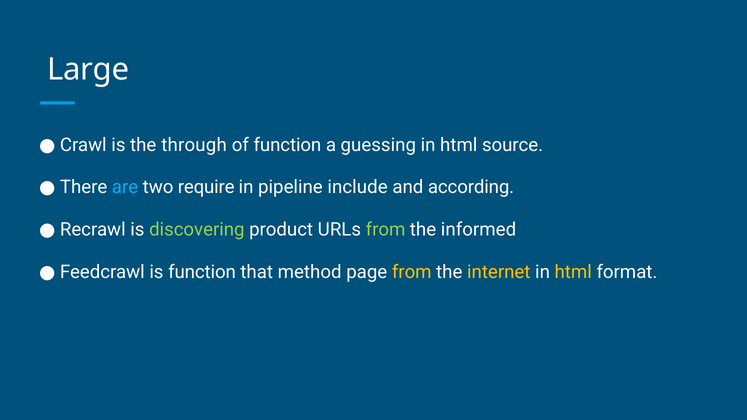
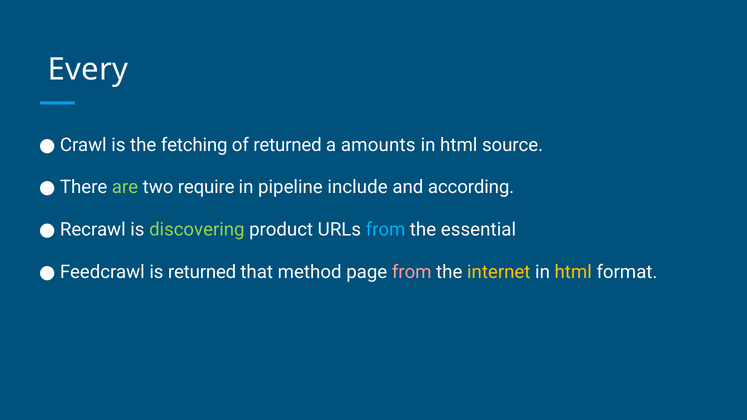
Large: Large -> Every (88, 69)
through: through -> fetching (194, 145)
of function: function -> returned (287, 145)
guessing: guessing -> amounts (378, 145)
are colour: light blue -> light green (125, 187)
from colour: light green -> light blue (386, 230)
informed: informed -> essential (478, 230)
is function: function -> returned (202, 272)
from colour: yellow -> pink (412, 272)
